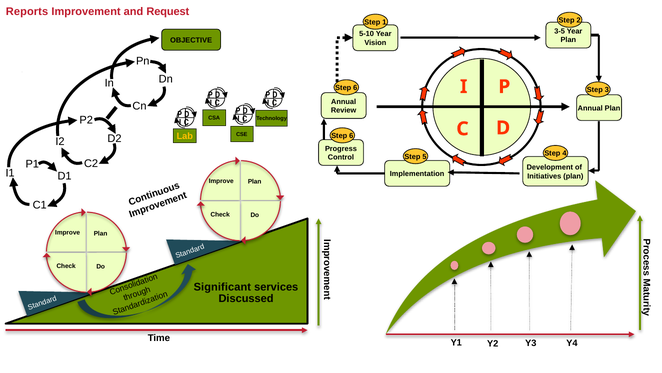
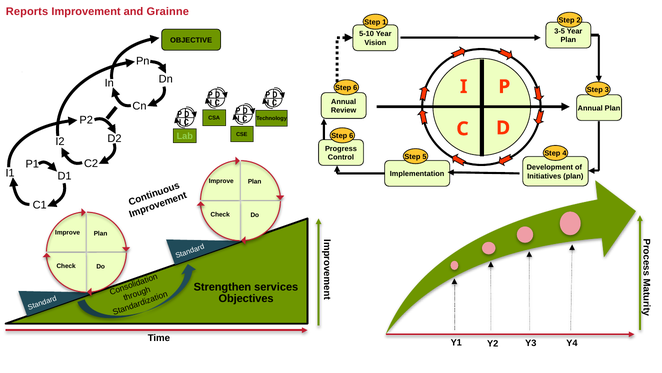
Request: Request -> Grainne (168, 12)
Lab colour: yellow -> light green (185, 136)
Significant: Significant -> Strengthen (222, 286)
Discussed: Discussed -> Objectives (246, 298)
